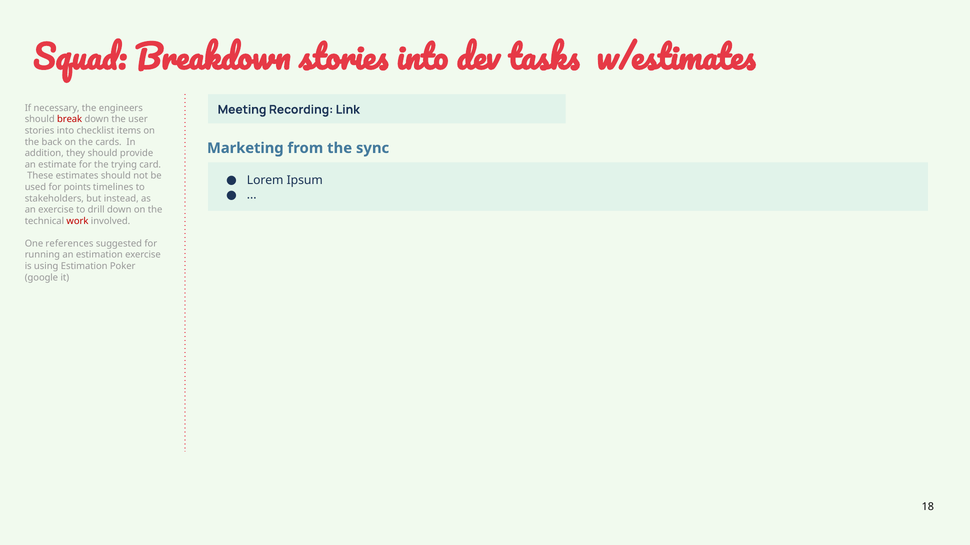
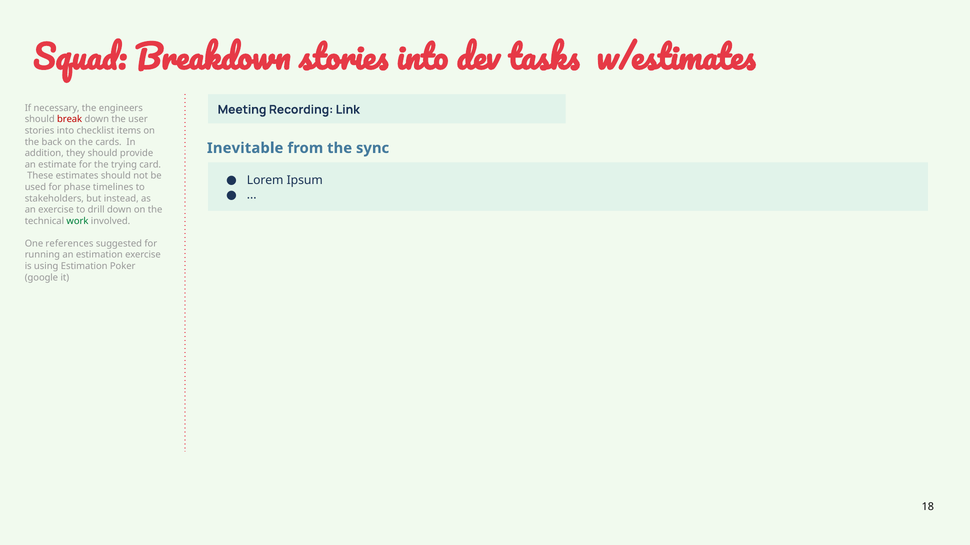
Marketing: Marketing -> Inevitable (245, 148)
points: points -> phase (77, 187)
work colour: red -> green (77, 221)
